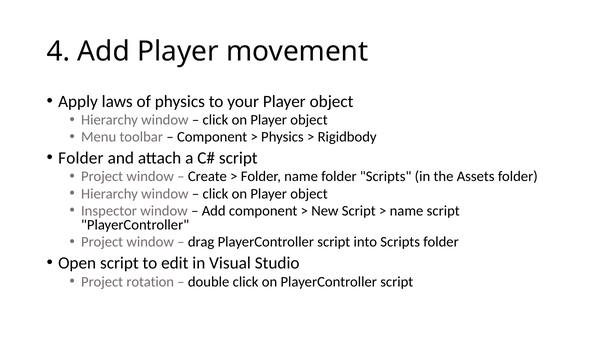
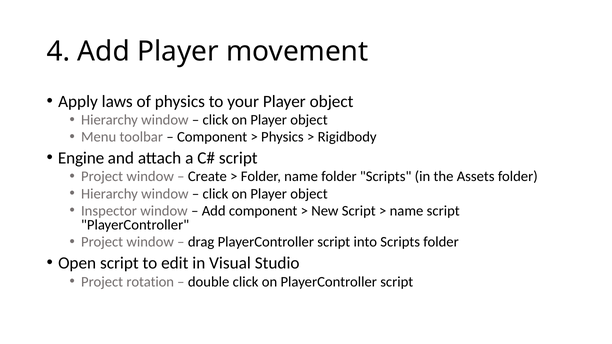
Folder: Folder -> Engine (81, 158)
